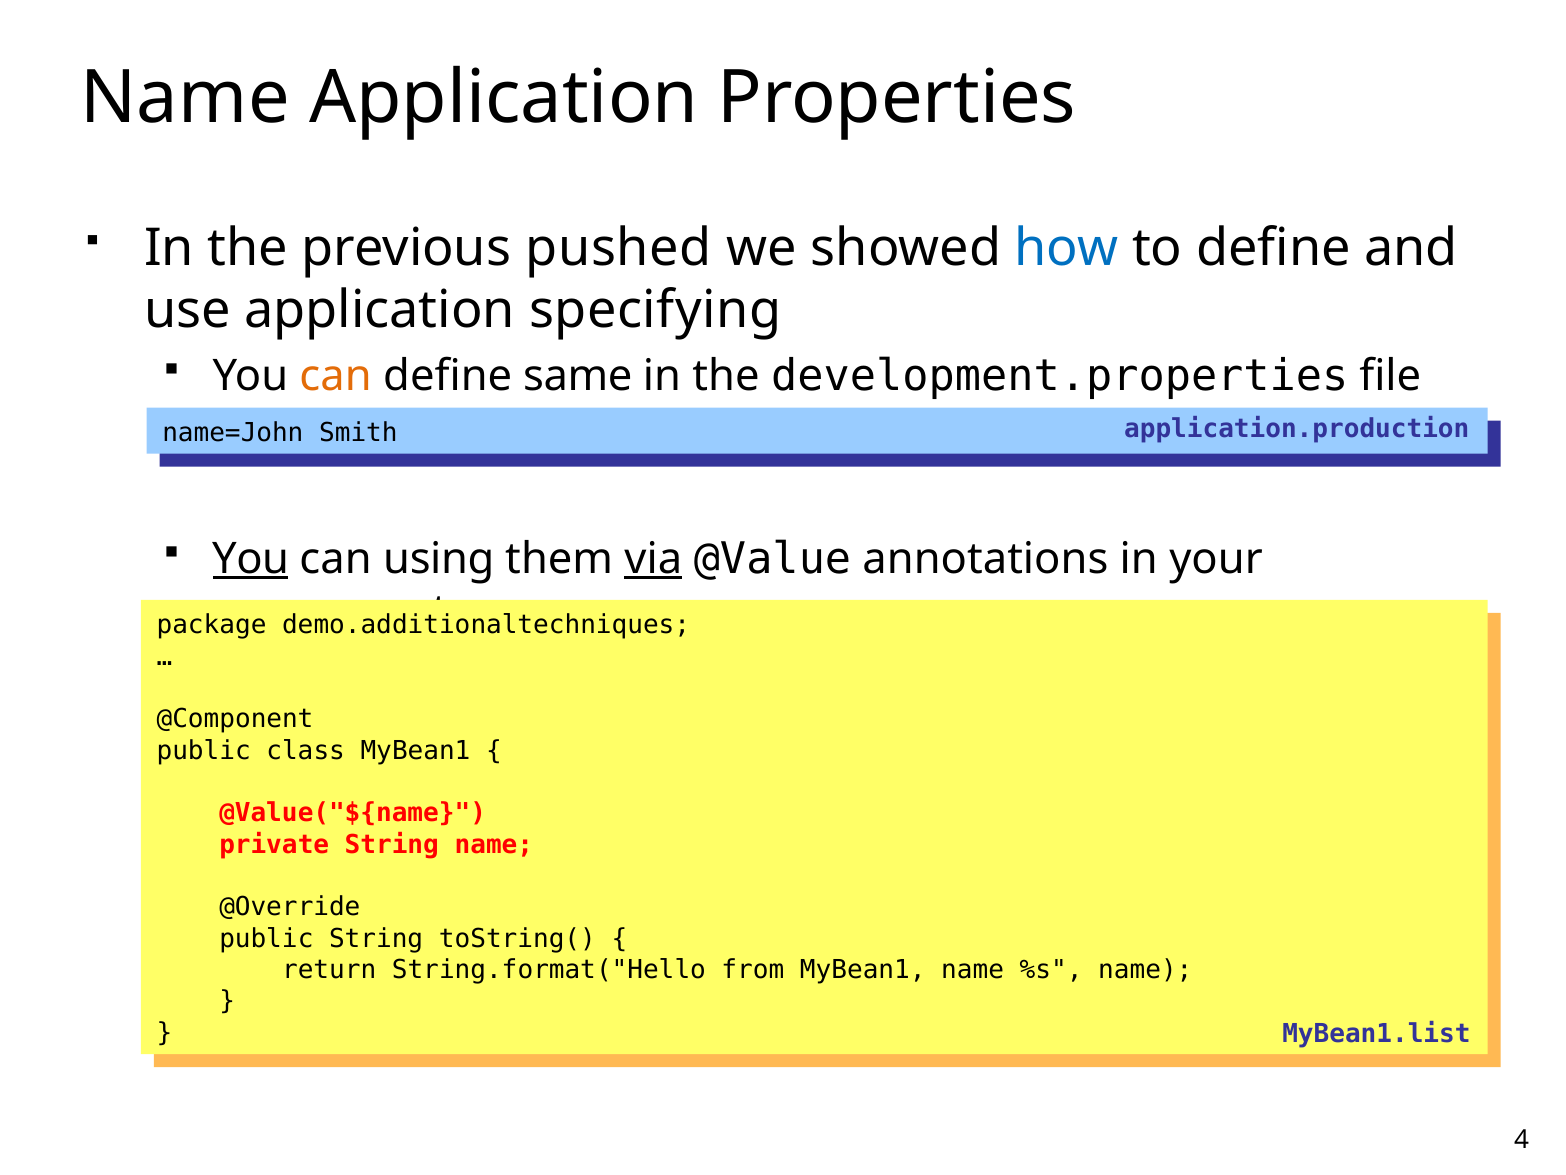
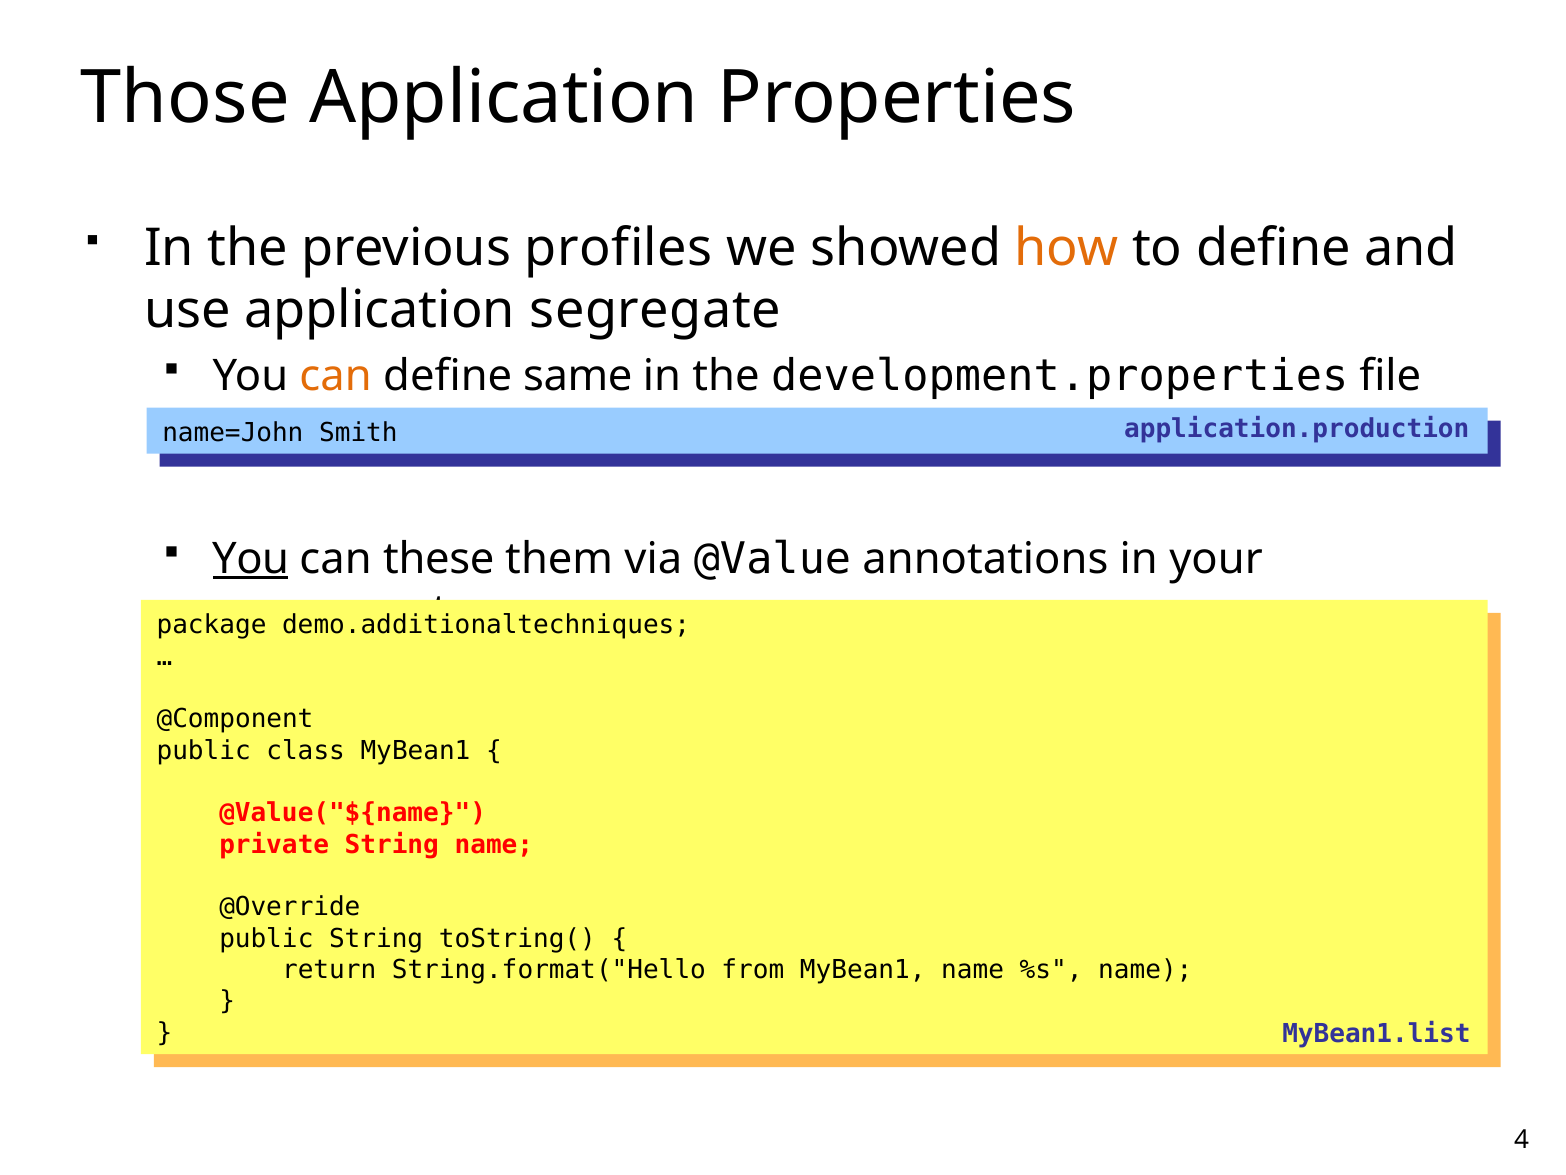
Name: Name -> Those (185, 98)
pushed: pushed -> profiles (619, 248)
how colour: blue -> orange (1067, 248)
specifying: specifying -> segregate (655, 310)
using: using -> these (439, 559)
via underline: present -> none (653, 559)
